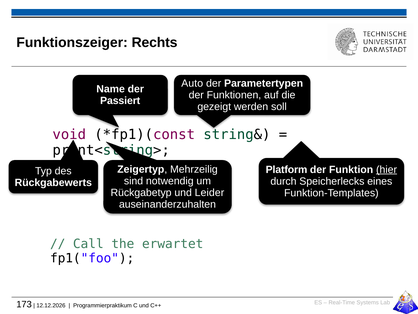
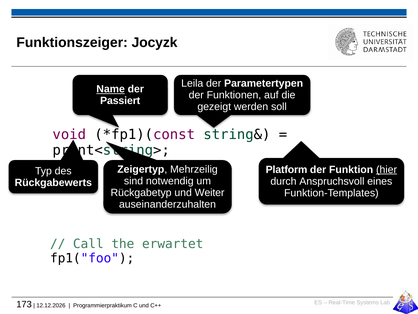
Rechts: Rechts -> Jocyzk (155, 42)
Auto: Auto -> Leila (192, 83)
Name underline: none -> present (111, 89)
Speicherlecks: Speicherlecks -> Anspruchsvoll (332, 181)
Leider: Leider -> Weiter (210, 192)
